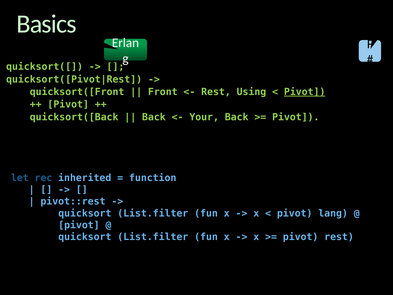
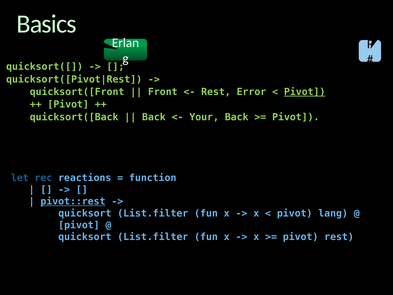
Using: Using -> Error (251, 92)
inherited: inherited -> reactions (85, 178)
pivot::rest underline: none -> present (73, 201)
